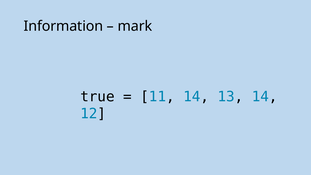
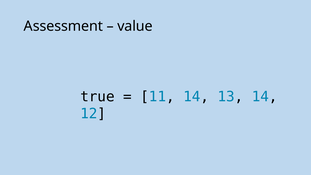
Information: Information -> Assessment (63, 26)
mark: mark -> value (135, 26)
